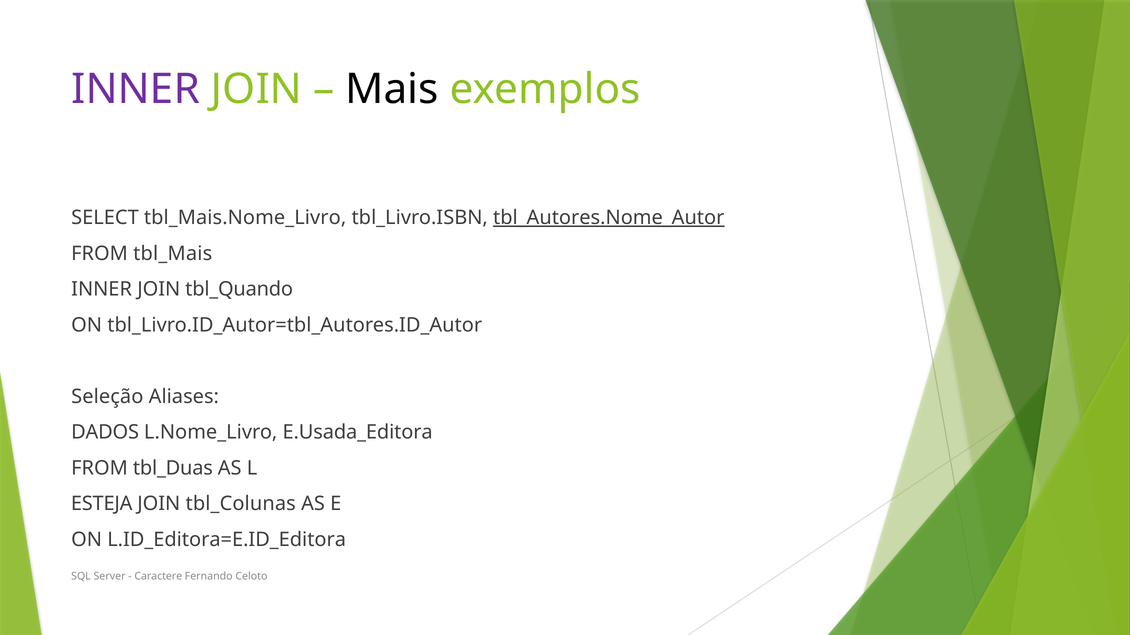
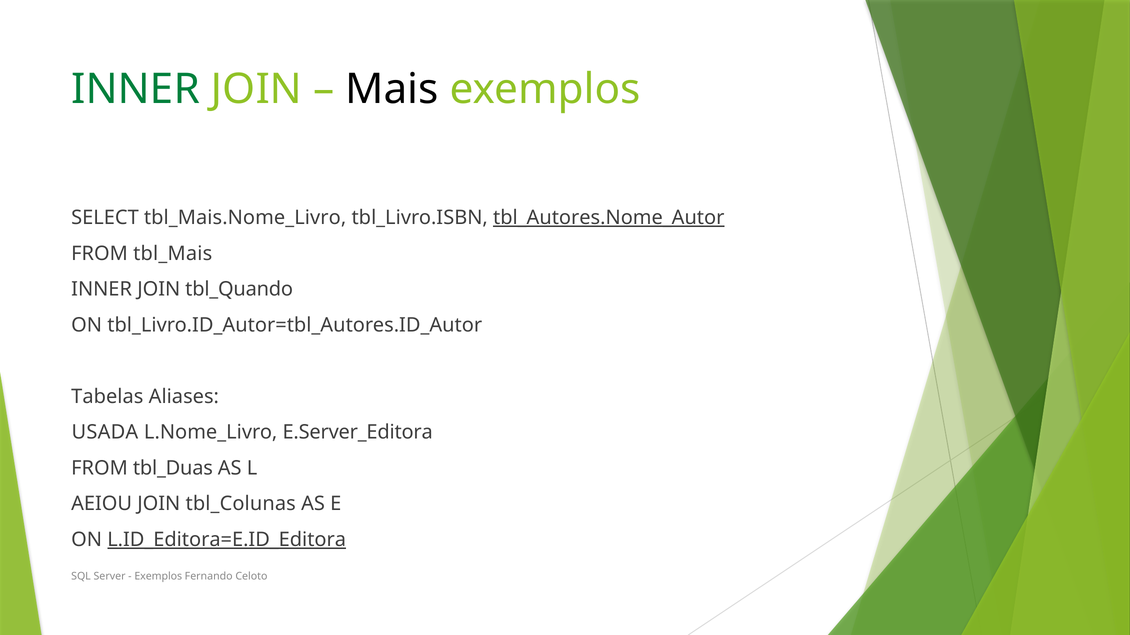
INNER colour: purple -> green (136, 89)
Seleção: Seleção -> Tabelas (107, 397)
DADOS: DADOS -> USADA (105, 433)
E.Usada_Editora: E.Usada_Editora -> E.Server_Editora (358, 433)
ESTEJA: ESTEJA -> AEIOU (102, 504)
L.ID_Editora=E.ID_Editora underline: none -> present (227, 540)
Caractere: Caractere -> Exemplos (158, 577)
